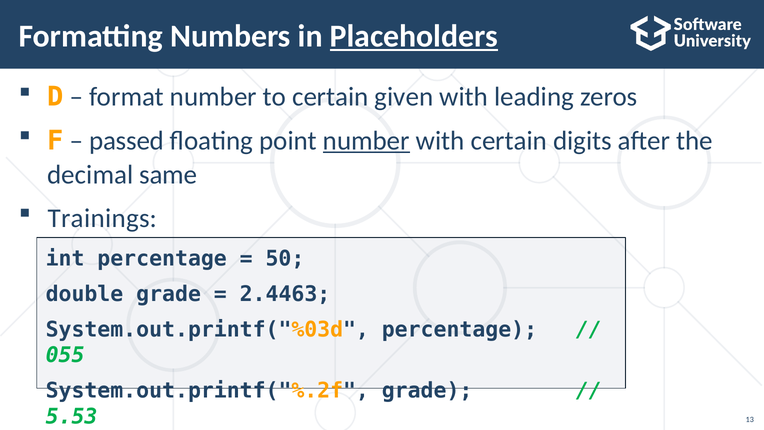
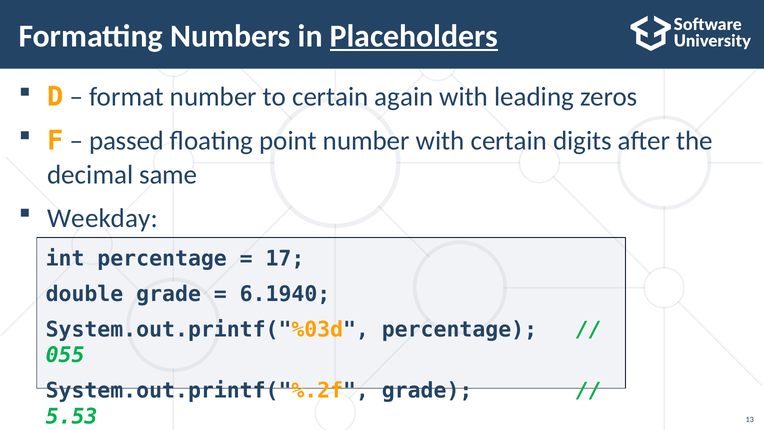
given: given -> again (404, 97)
number underline: present -> none (366, 141)
Trainings: Trainings -> Weekday (103, 218)
50: 50 -> 17 (285, 259)
2.4463: 2.4463 -> 6.1940 (285, 294)
